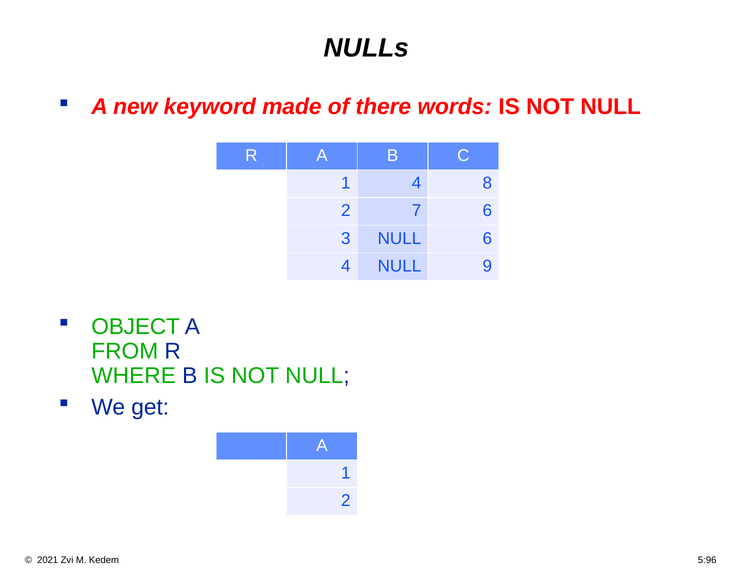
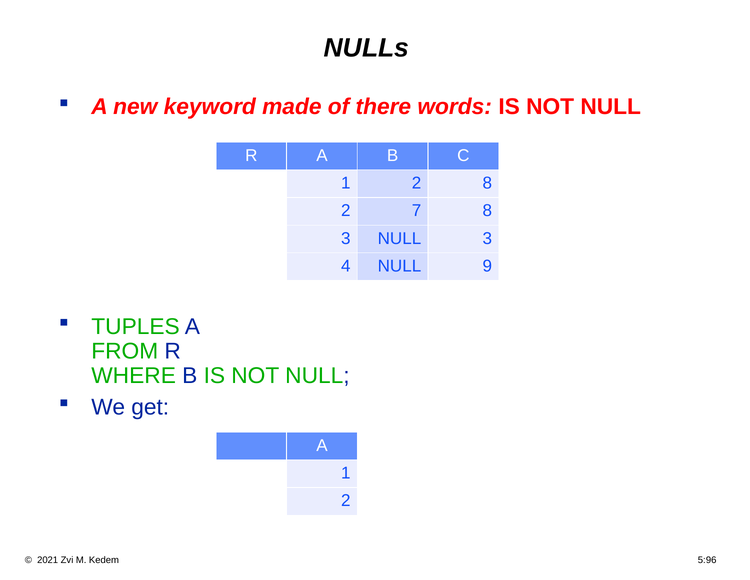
4: 4 -> 2 (417, 183)
7 6: 6 -> 8 (487, 211)
NULL 6: 6 -> 3 (487, 238)
OBJECT: OBJECT -> TUPLES (136, 326)
